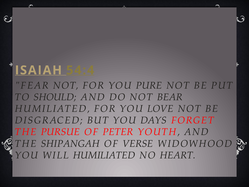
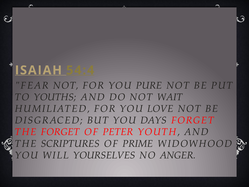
SHOULD: SHOULD -> YOUTHS (55, 97)
BEAR: BEAR -> WAIT (170, 97)
THE PURSUE: PURSUE -> FORGET (60, 132)
SHIPANGAH: SHIPANGAH -> SCRIPTURES (70, 143)
VERSE: VERSE -> PRIME (138, 143)
WILL HUMILIATED: HUMILIATED -> YOURSELVES (104, 155)
HEART: HEART -> ANGER (178, 155)
